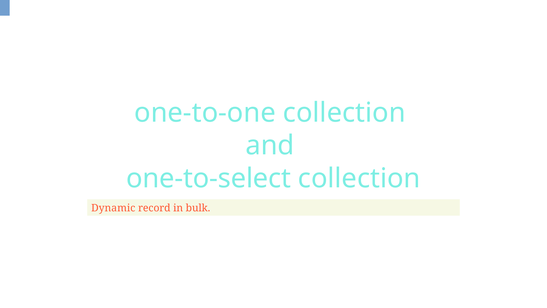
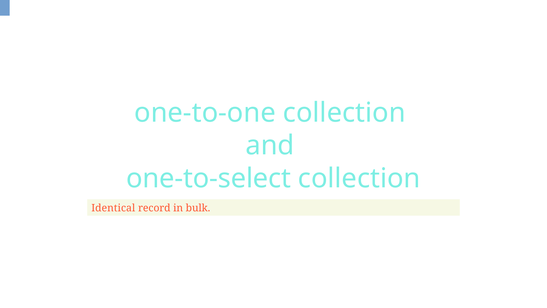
Dynamic: Dynamic -> Identical (113, 208)
